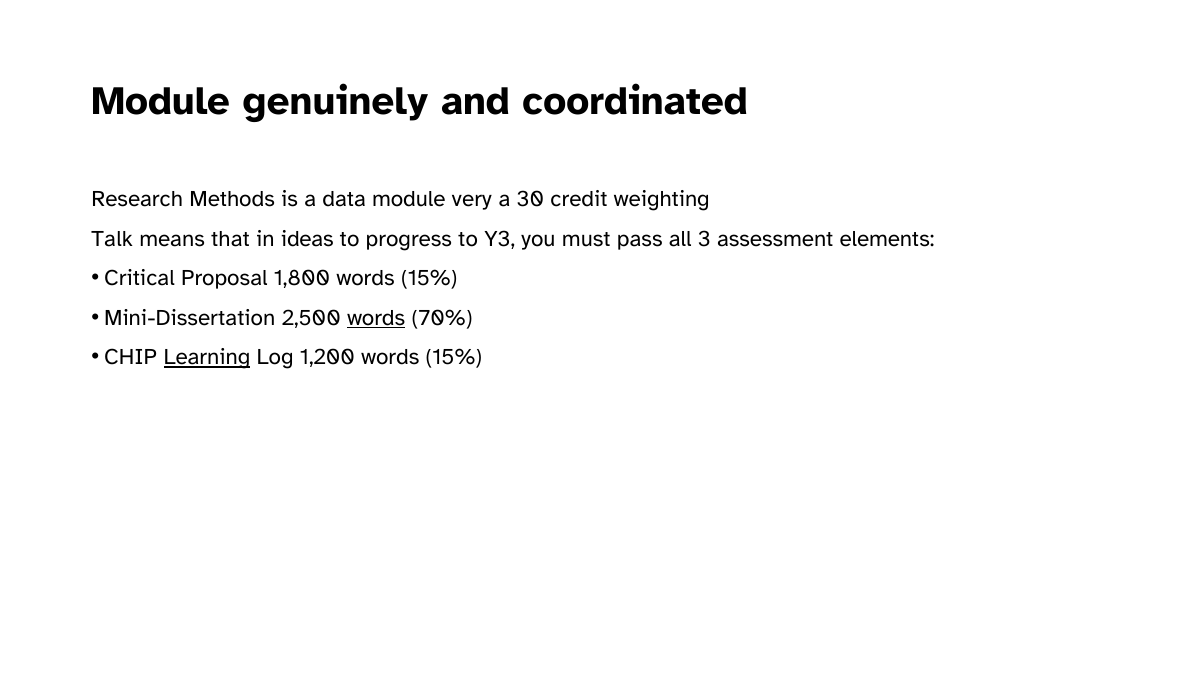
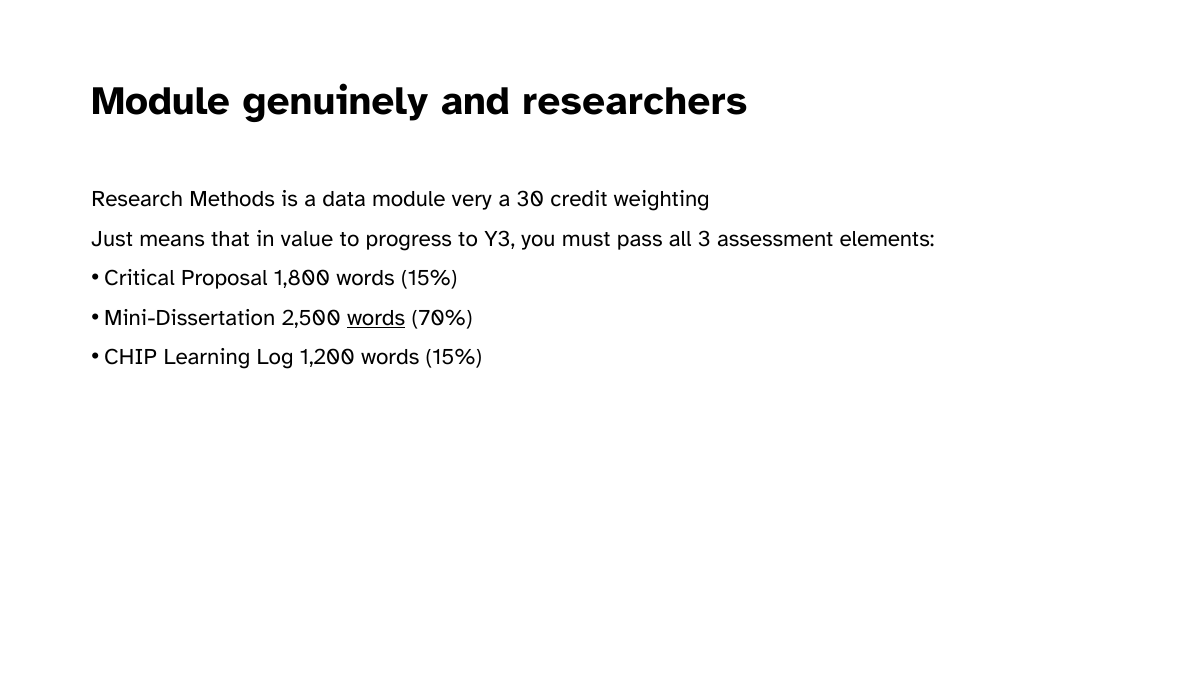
coordinated: coordinated -> researchers (635, 101)
Talk: Talk -> Just (112, 239)
ideas: ideas -> value (307, 239)
Learning underline: present -> none (207, 357)
